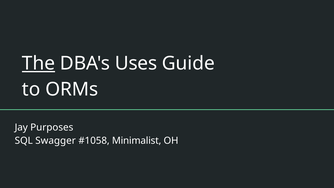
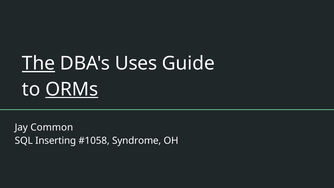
ORMs underline: none -> present (72, 89)
Purposes: Purposes -> Common (52, 127)
Swagger: Swagger -> Inserting (56, 141)
Minimalist: Minimalist -> Syndrome (137, 141)
